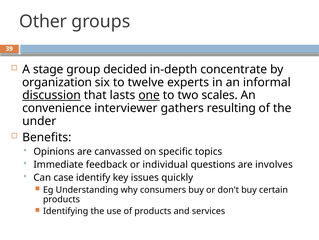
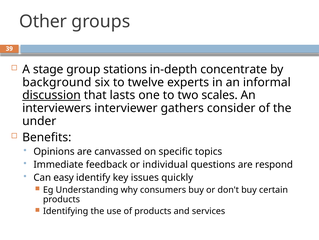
decided: decided -> stations (125, 69)
organization: organization -> background (57, 82)
one underline: present -> none (149, 95)
convenience: convenience -> interviewers (57, 108)
resulting: resulting -> consider (231, 108)
involves: involves -> respond (274, 164)
case: case -> easy (64, 177)
